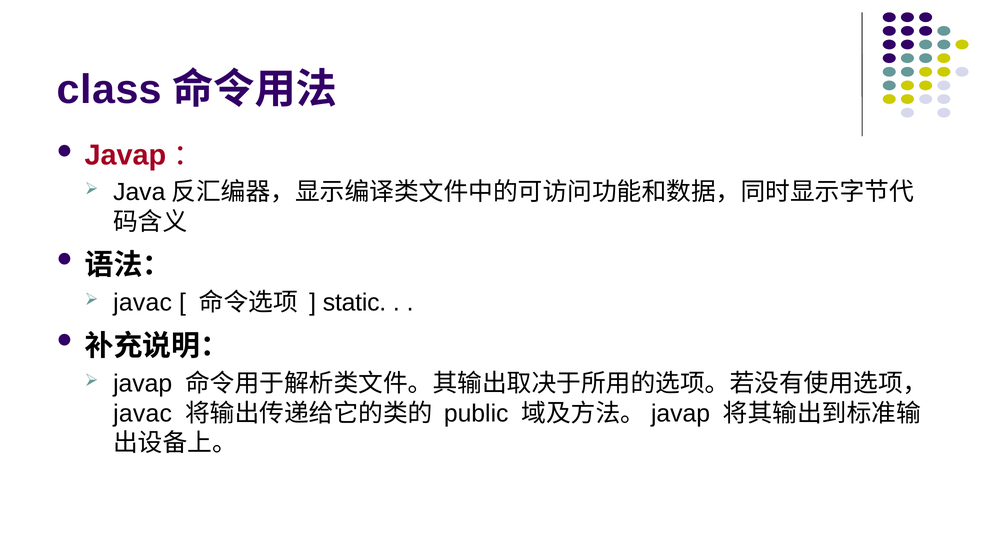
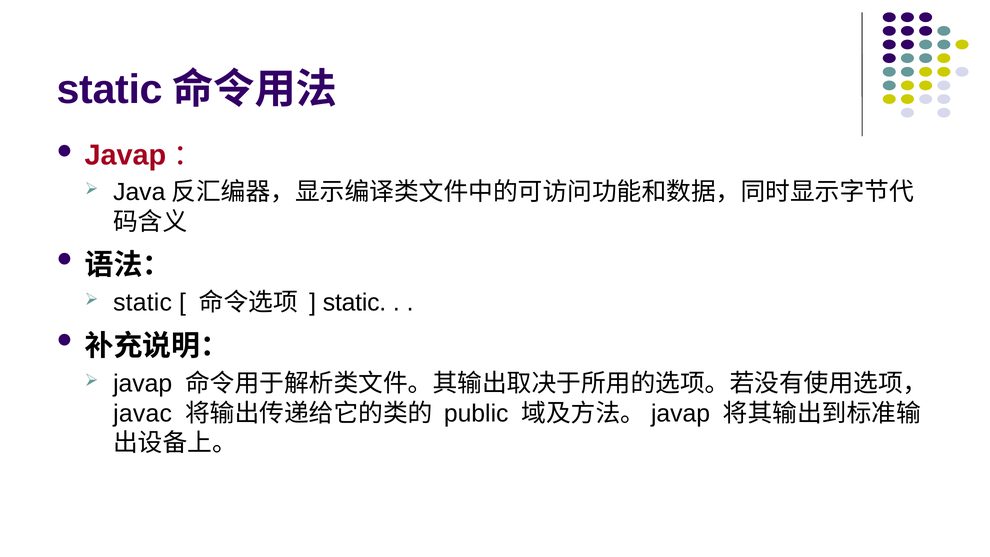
class: class -> static (110, 90)
javac: javac -> static (143, 303)
